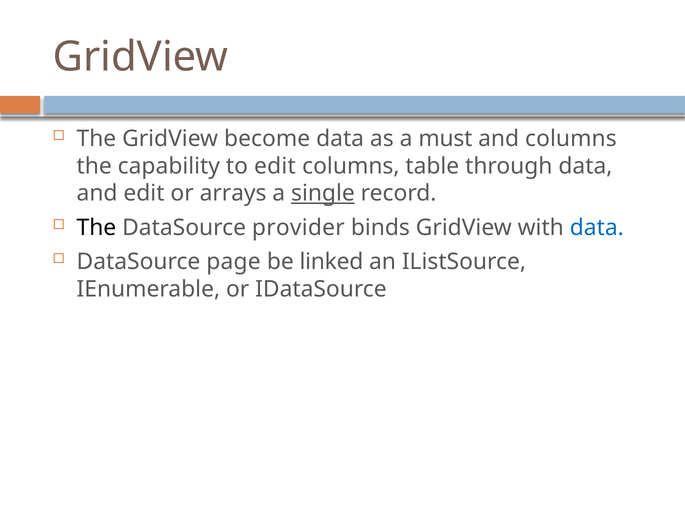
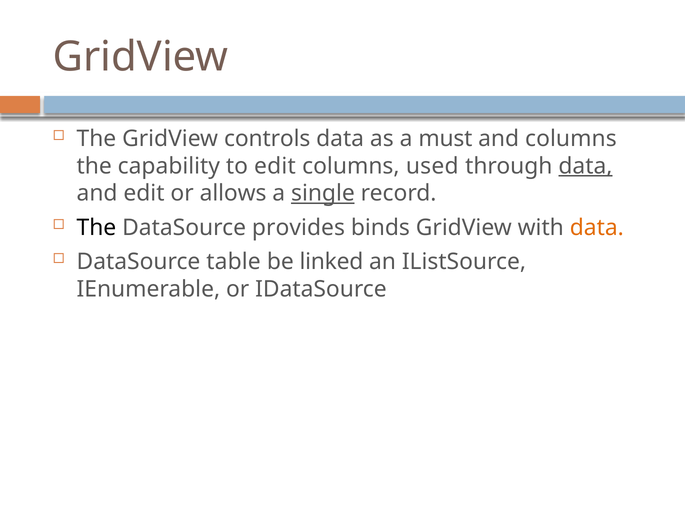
become: become -> controls (267, 139)
table: table -> used (432, 166)
data underline: none -> present (585, 166)
arrays: arrays -> allows (233, 193)
provider: provider -> provides (298, 227)
data colour: blue -> orange (597, 227)
page: page -> table (234, 261)
